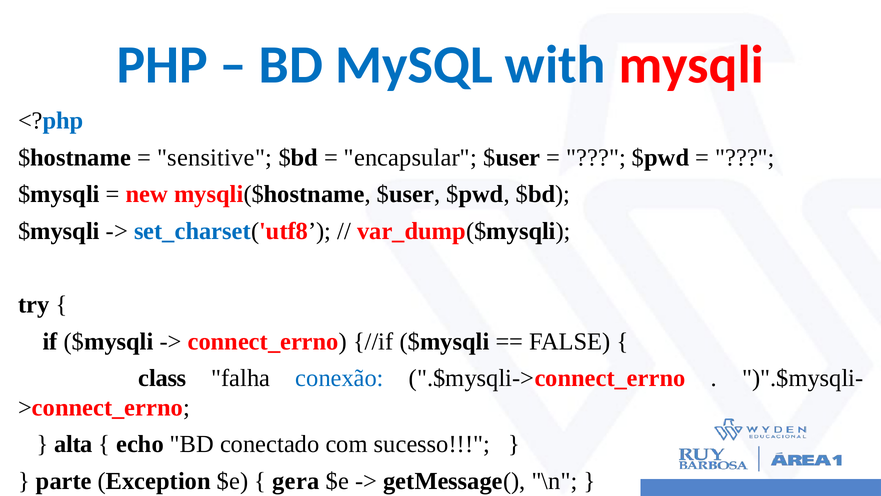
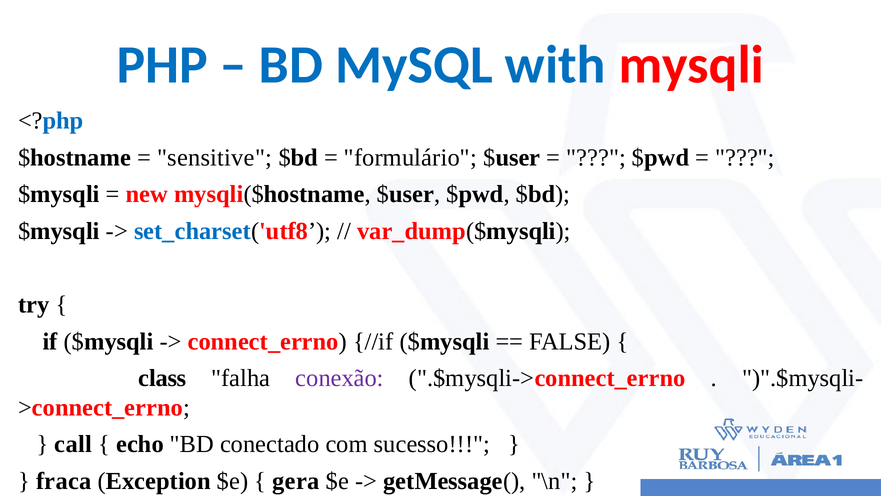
encapsular: encapsular -> formulário (410, 157)
conexão colour: blue -> purple (340, 378)
alta: alta -> call (73, 444)
parte: parte -> fraca (64, 481)
